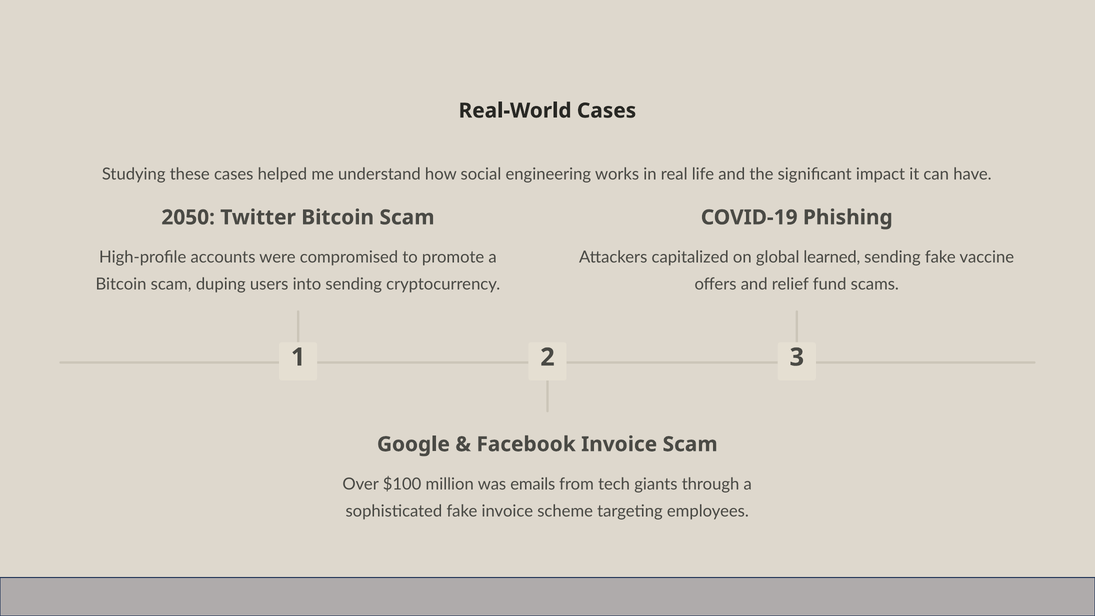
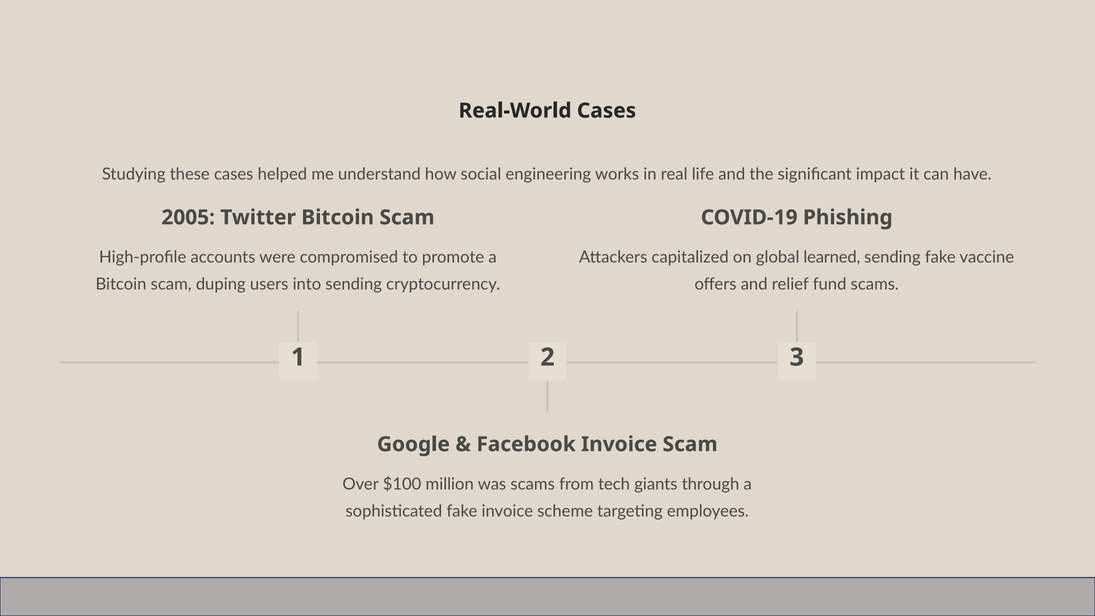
2050: 2050 -> 2005 (188, 217)
was emails: emails -> scams (533, 484)
